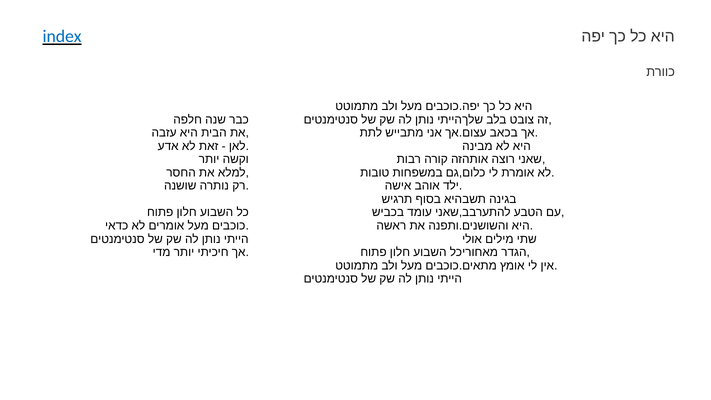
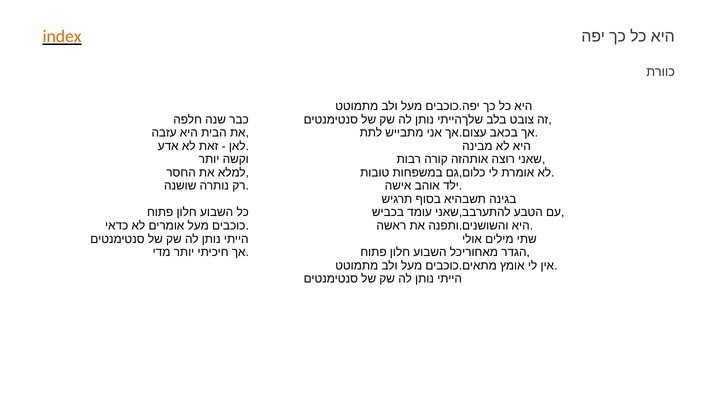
index colour: blue -> orange (62, 37)
